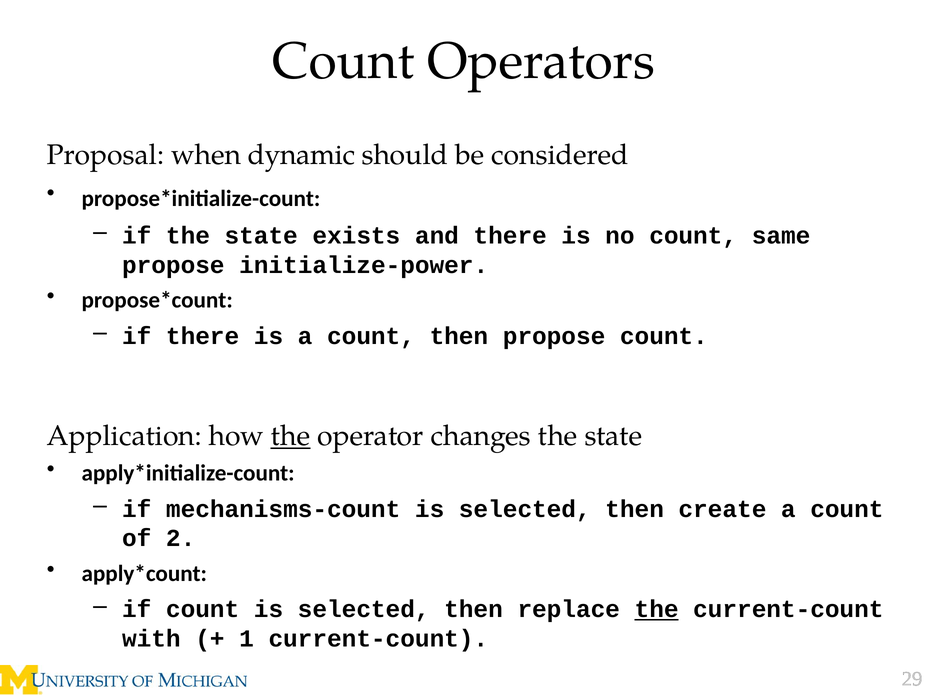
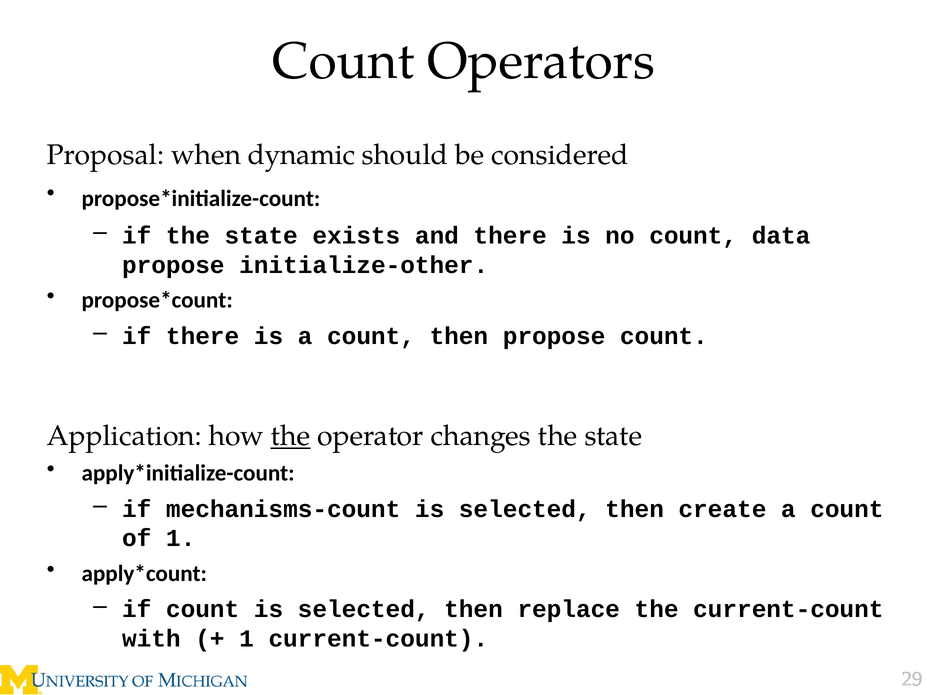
same: same -> data (781, 236)
initialize-power: initialize-power -> initialize-other (364, 265)
of 2: 2 -> 1 (181, 539)
the underline: present -> none (657, 610)
